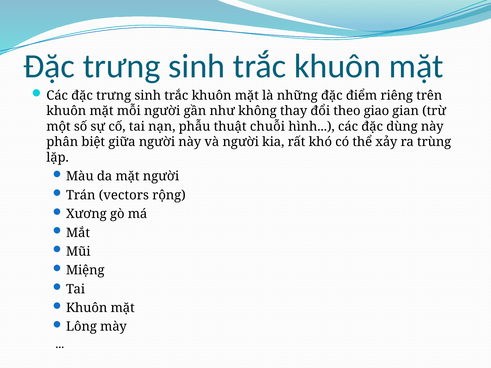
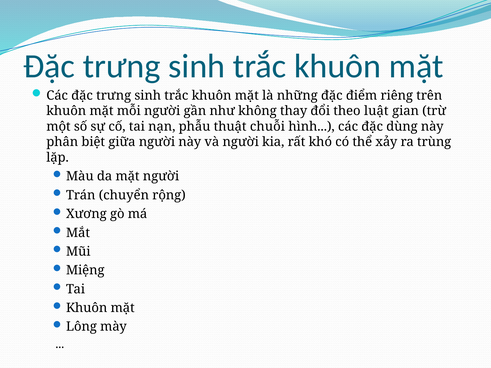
giao: giao -> luật (376, 111)
vectors: vectors -> chuyển (124, 195)
